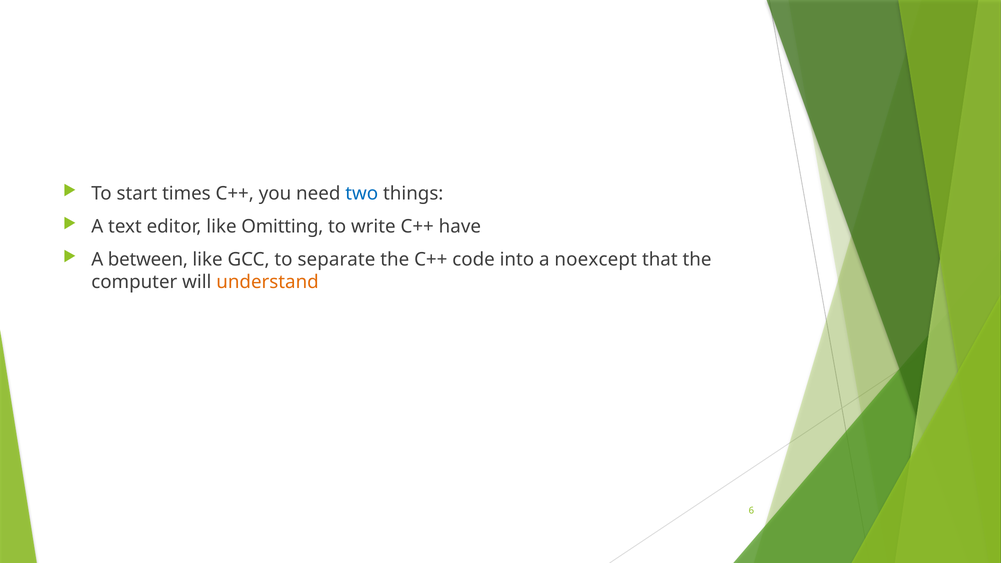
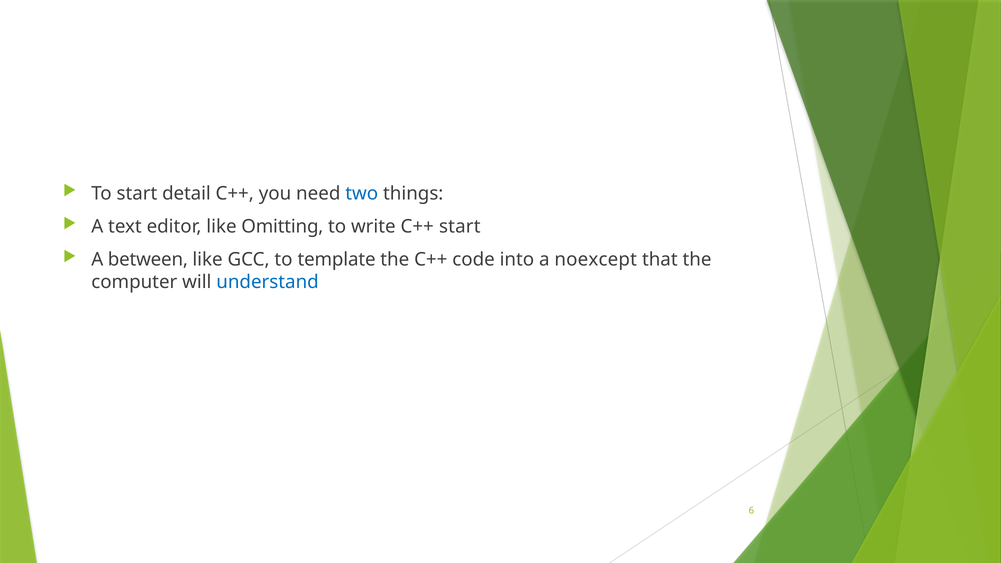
times: times -> detail (186, 194)
C++ have: have -> start (460, 227)
separate: separate -> template (337, 260)
understand colour: orange -> blue (268, 282)
